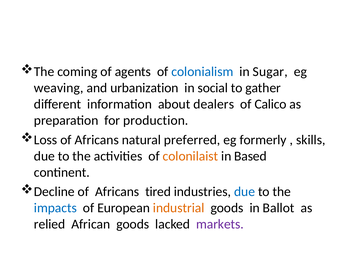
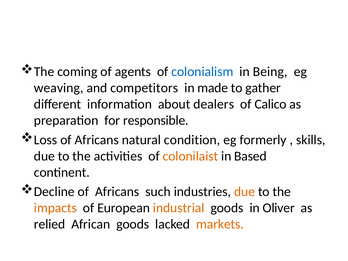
Sugar: Sugar -> Being (270, 72)
urbanization: urbanization -> competitors (144, 88)
social: social -> made (213, 88)
production: production -> responsible (156, 120)
preferred: preferred -> condition (192, 140)
tired: tired -> such (158, 192)
due colour: blue -> orange (245, 192)
impacts colour: blue -> orange (55, 208)
Ballot: Ballot -> Oliver (279, 208)
markets colour: purple -> orange (220, 224)
